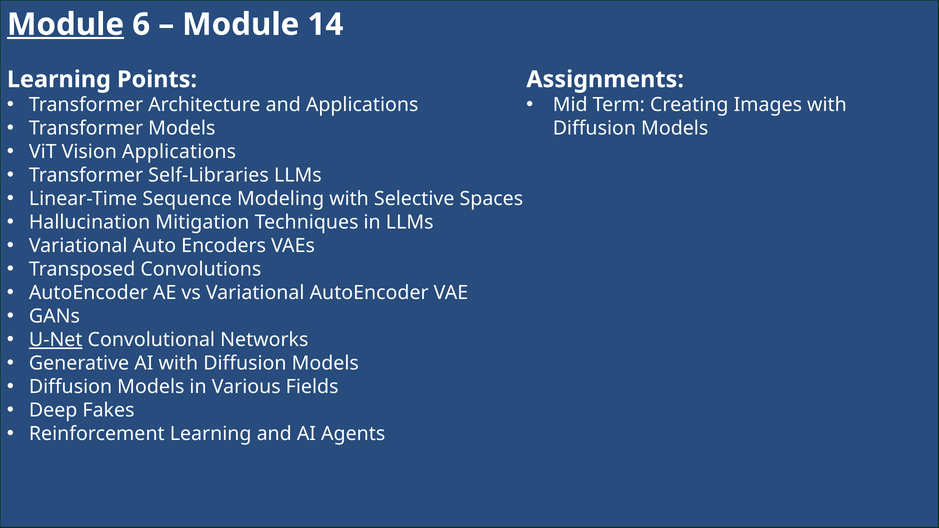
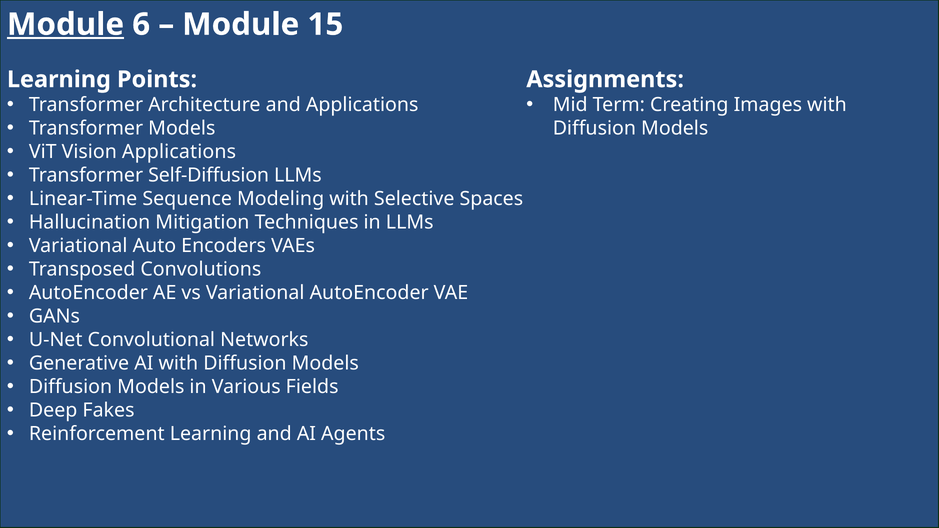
14: 14 -> 15 (325, 24)
Self-Libraries: Self-Libraries -> Self-Diffusion (209, 175)
U-Net underline: present -> none (56, 340)
